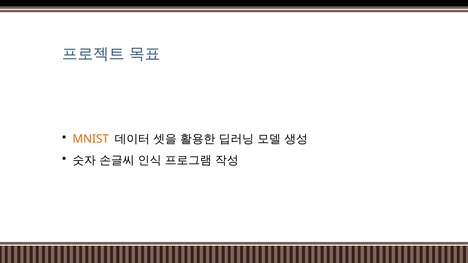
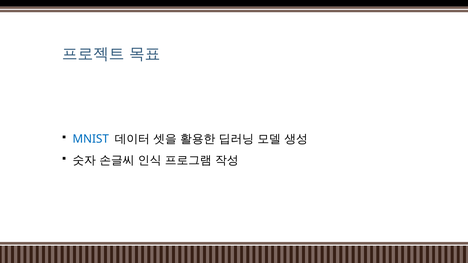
MNIST colour: orange -> blue (91, 139)
